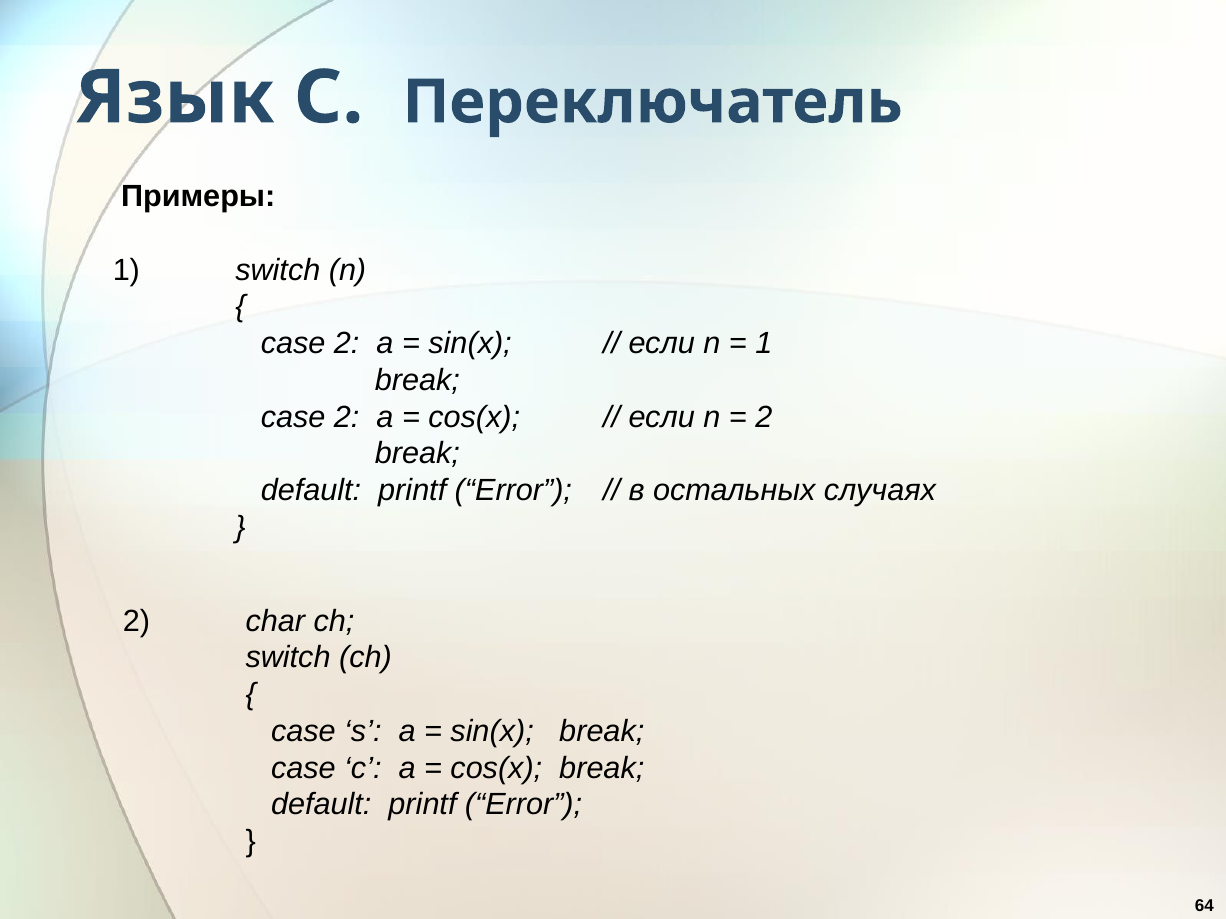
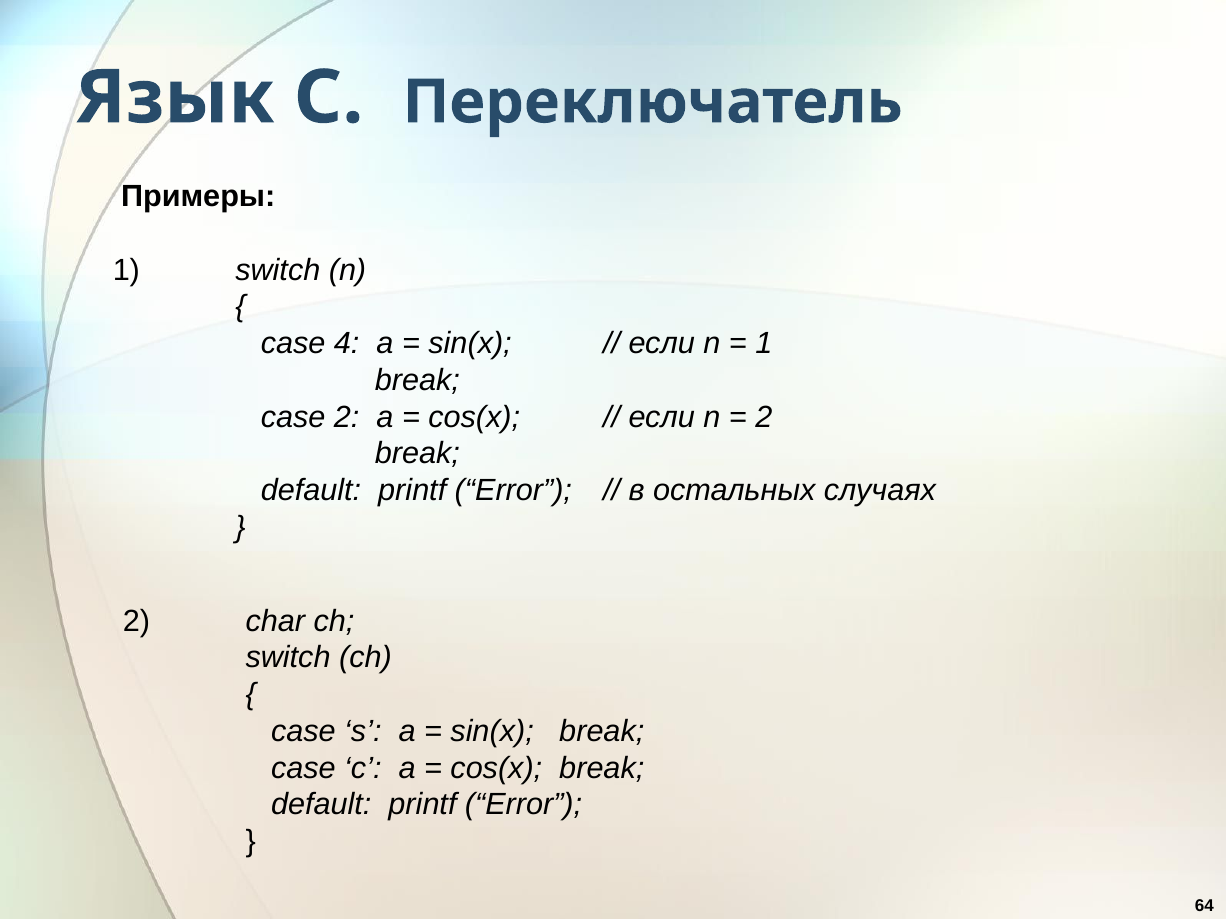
2: 2 -> 4 (347, 344)
